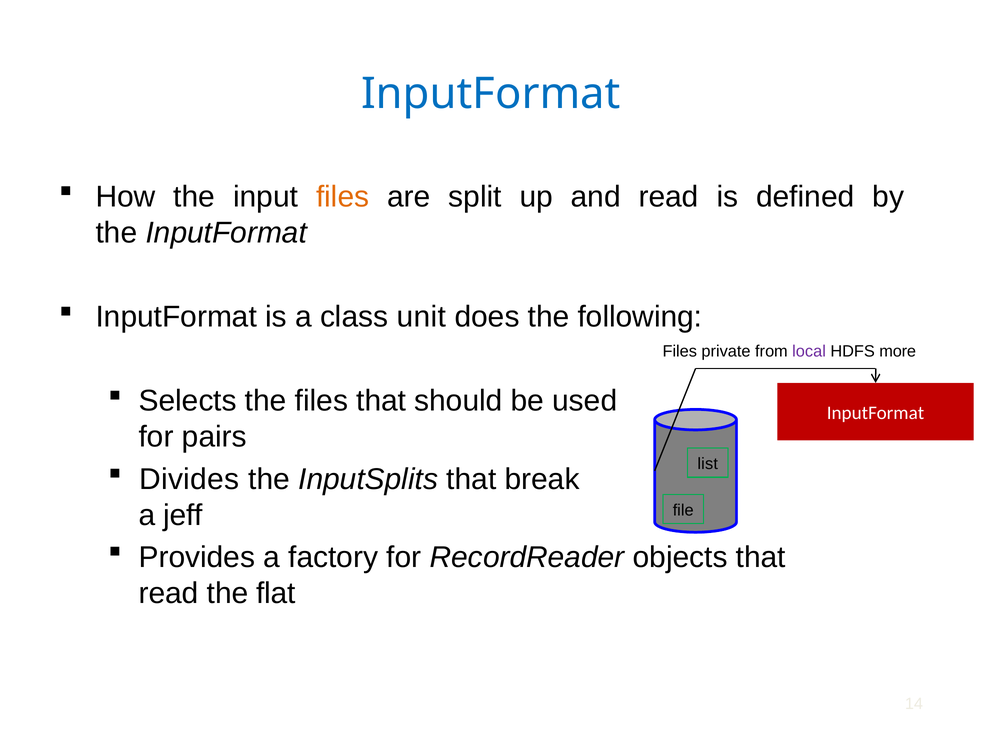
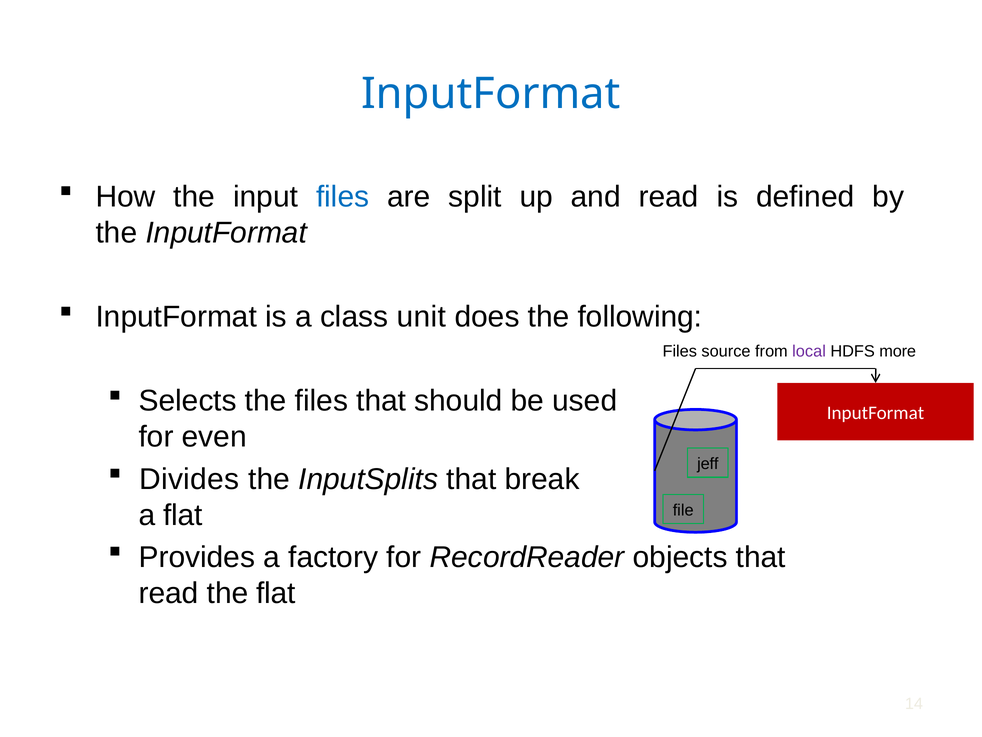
files colour: orange -> blue (343, 197)
private: private -> source (726, 351)
pairs: pairs -> even (214, 437)
list: list -> jeff (708, 463)
a jeff: jeff -> flat (183, 515)
